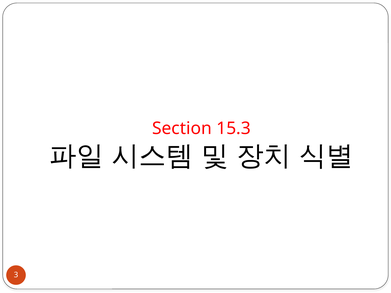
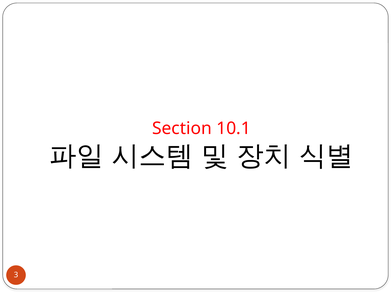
15.3: 15.3 -> 10.1 (234, 129)
